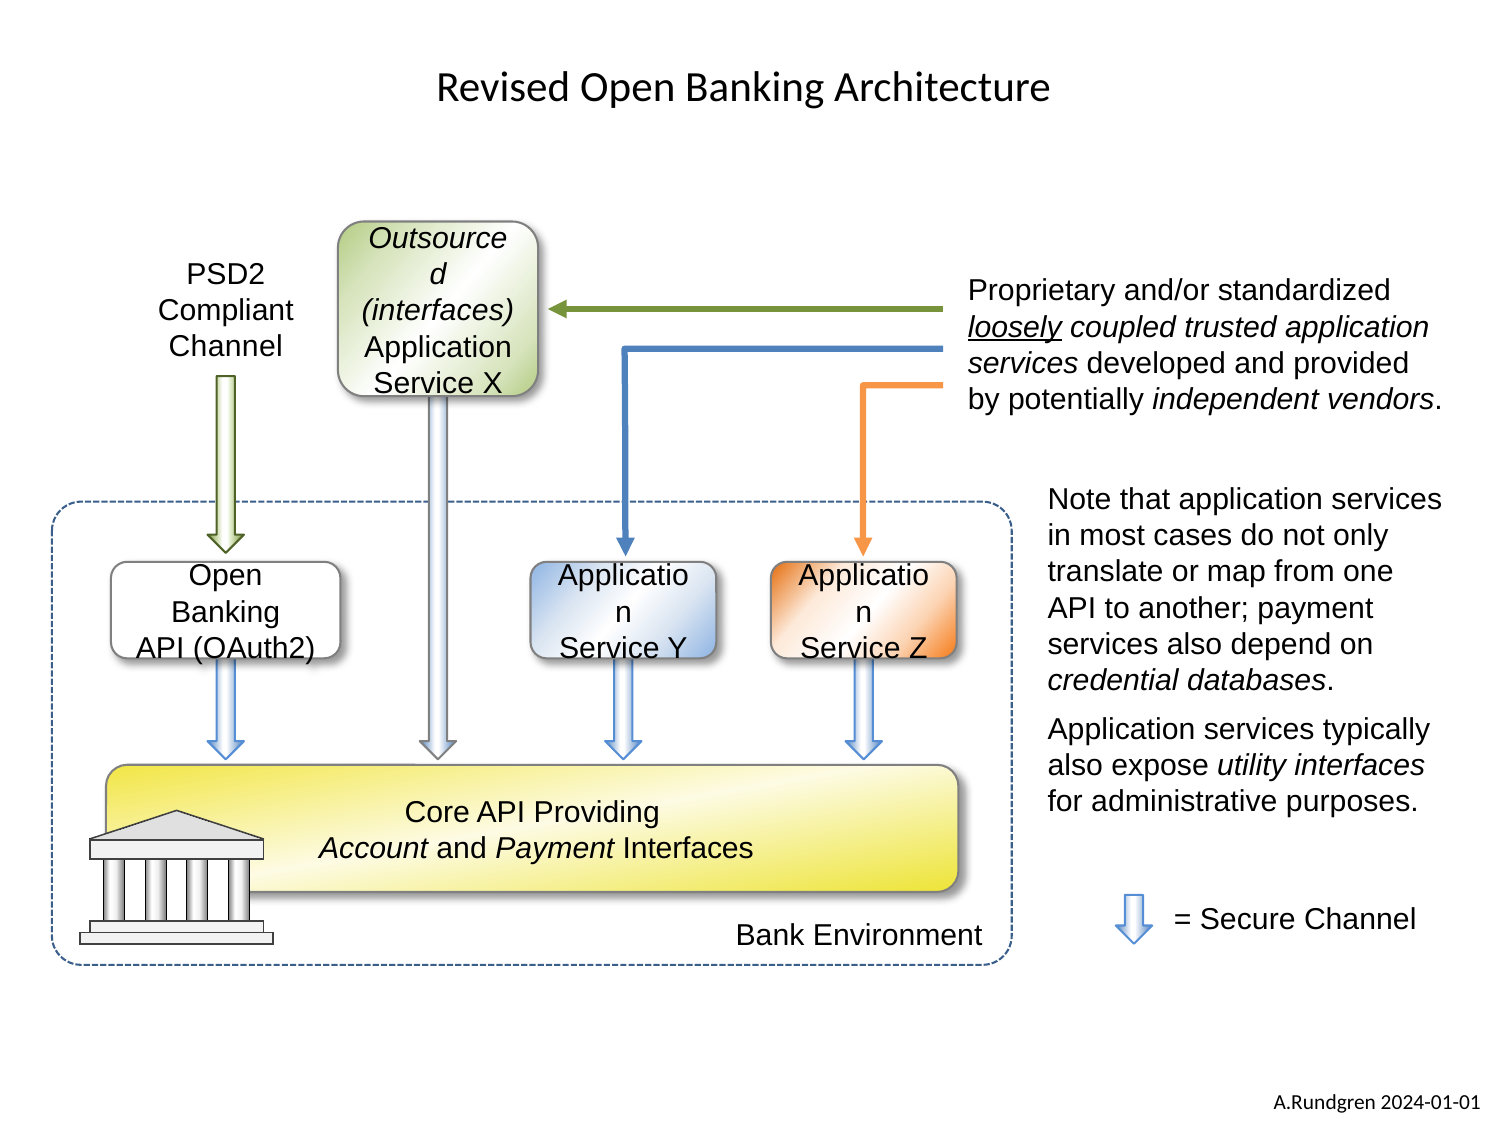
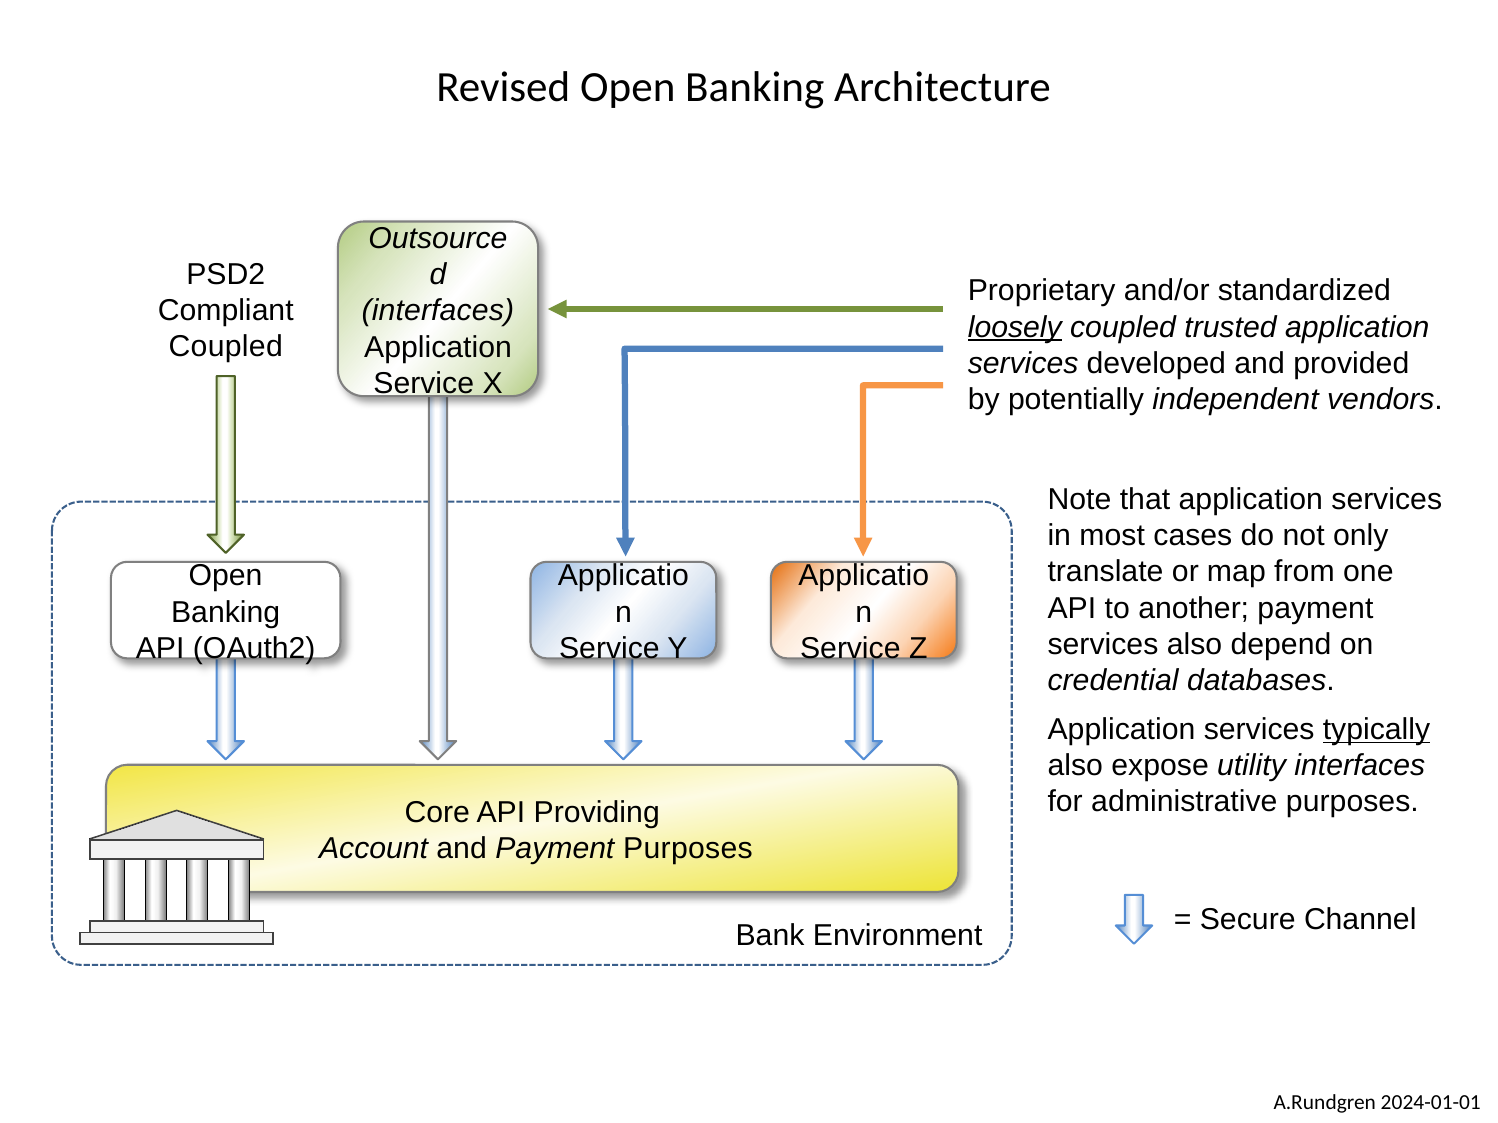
Channel: Channel -> Coupled (226, 347)
typically underline: none -> present (1376, 730)
Payment Interfaces: Interfaces -> Purposes (688, 849)
